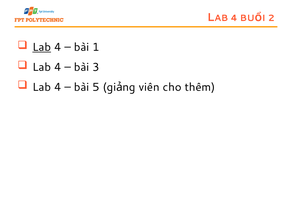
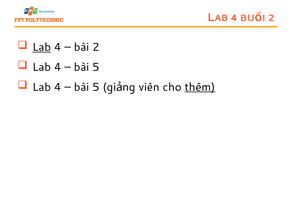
bài 1: 1 -> 2 (96, 47)
3: 3 -> 5 (96, 67)
thêm underline: none -> present (200, 87)
